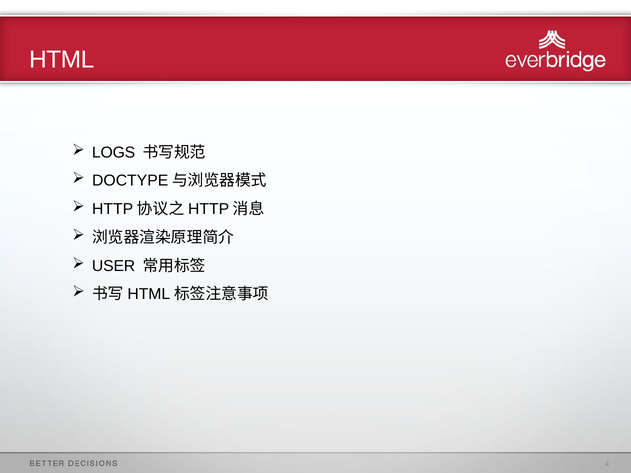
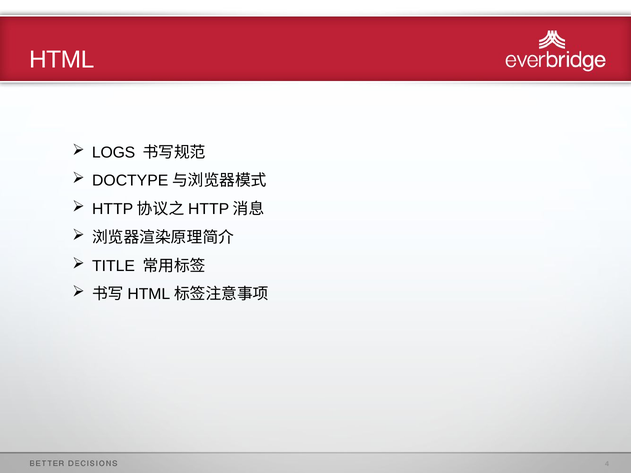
USER: USER -> TITLE (114, 266)
